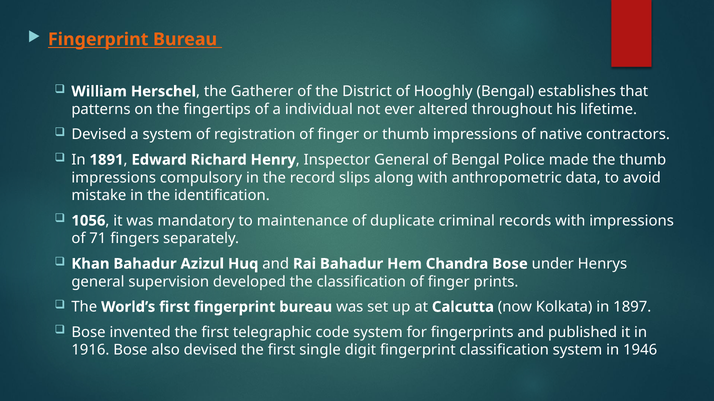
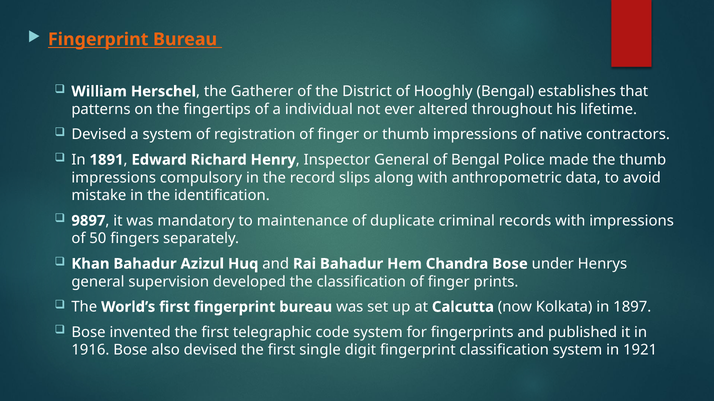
1056: 1056 -> 9897 (88, 221)
71: 71 -> 50 (98, 239)
1946: 1946 -> 1921 (640, 351)
